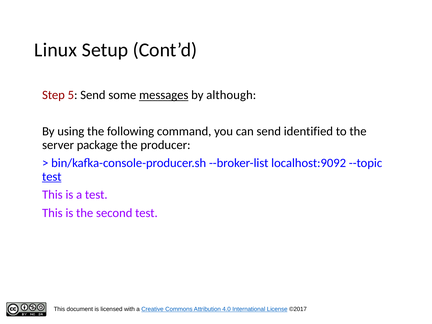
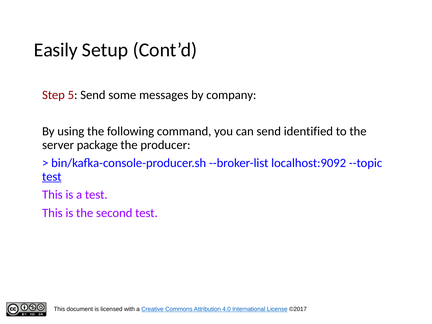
Linux: Linux -> Easily (56, 50)
messages underline: present -> none (164, 95)
although: although -> company (231, 95)
